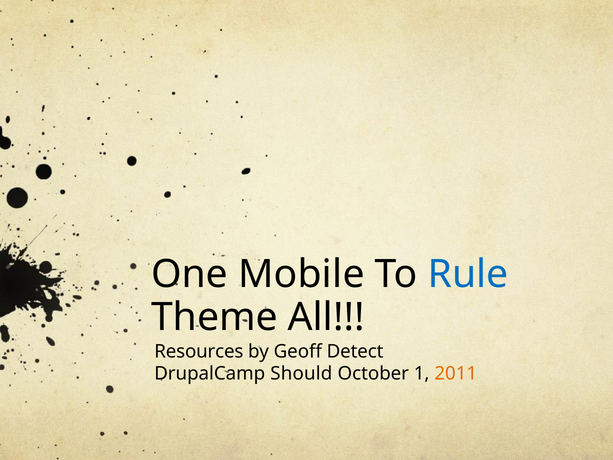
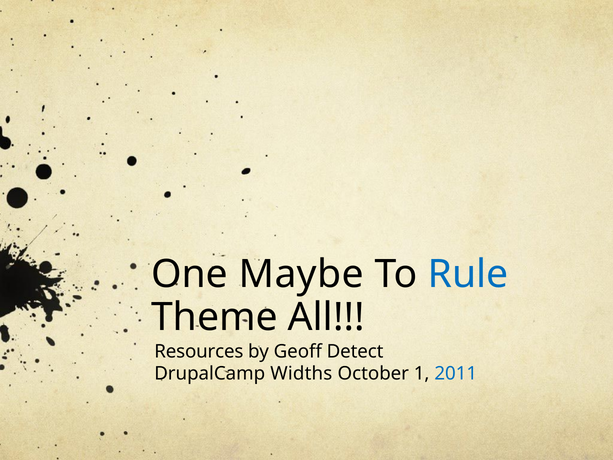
Mobile: Mobile -> Maybe (301, 274)
Should: Should -> Widths (301, 373)
2011 colour: orange -> blue (456, 373)
